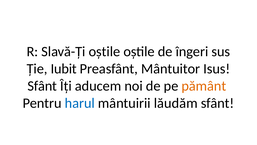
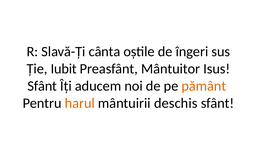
Slavă-Ți oștile: oștile -> cânta (104, 51)
harul colour: blue -> orange (80, 103)
lăudăm: lăudăm -> deschis (176, 103)
